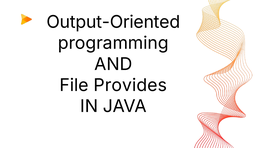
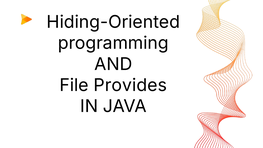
Output-Oriented: Output-Oriented -> Hiding-Oriented (113, 22)
